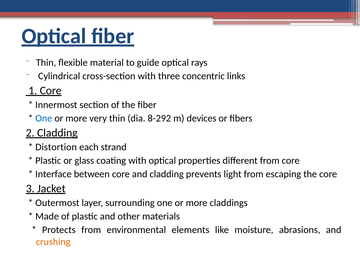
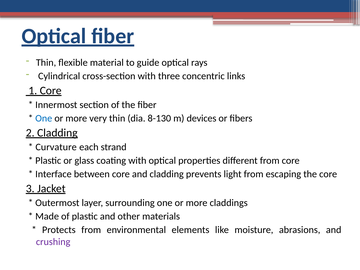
8-292: 8-292 -> 8-130 (159, 118)
Distortion: Distortion -> Curvature (56, 147)
crushing colour: orange -> purple (53, 242)
